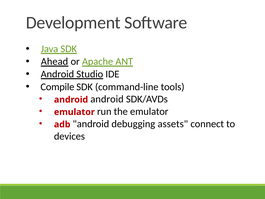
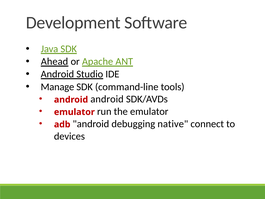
Compile: Compile -> Manage (57, 87)
assets: assets -> native (173, 124)
